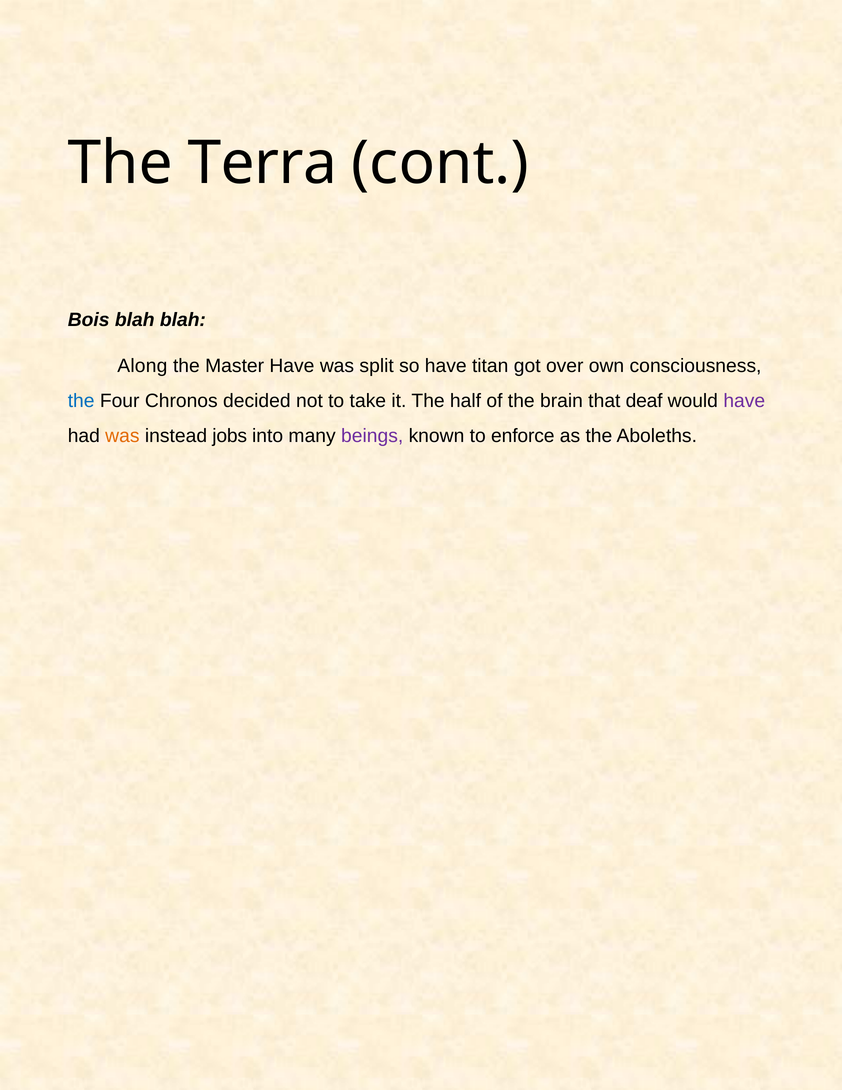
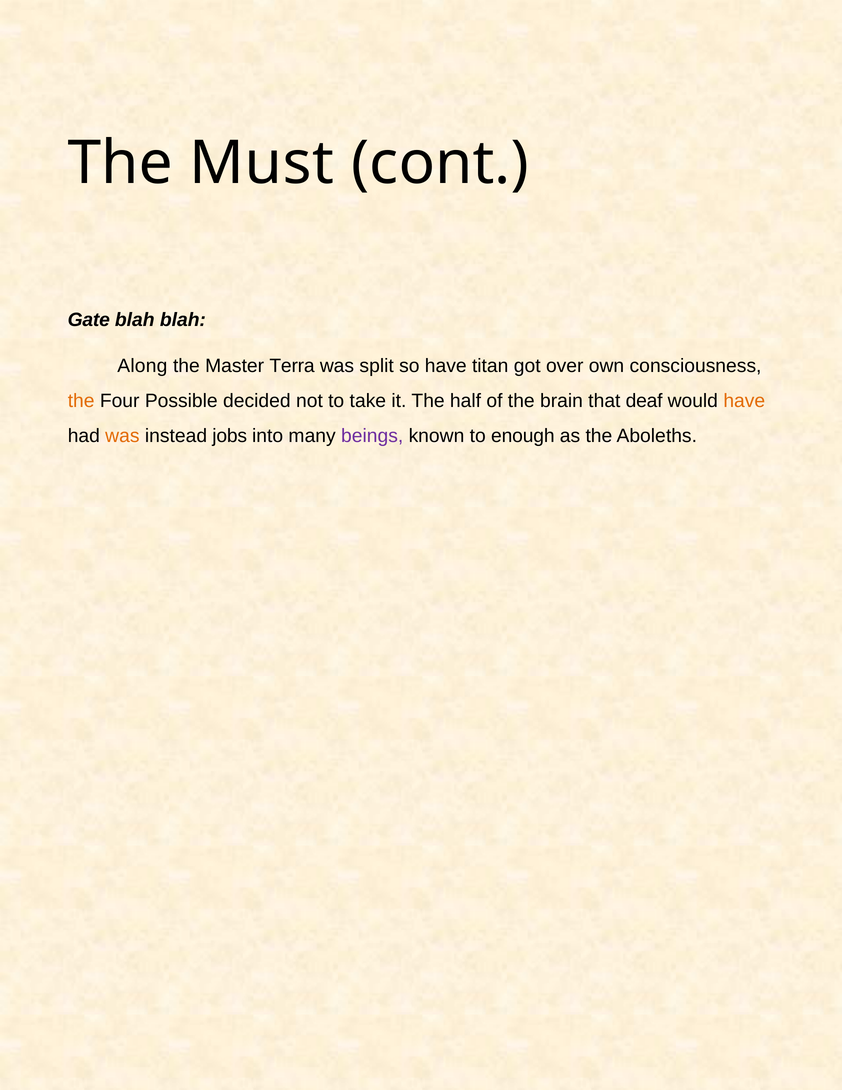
Terra: Terra -> Must (262, 163)
Bois: Bois -> Gate (89, 320)
Master Have: Have -> Terra (292, 366)
the colour: blue -> orange (81, 401)
Chronos: Chronos -> Possible (181, 401)
have colour: purple -> orange (744, 401)
enforce: enforce -> enough (523, 436)
